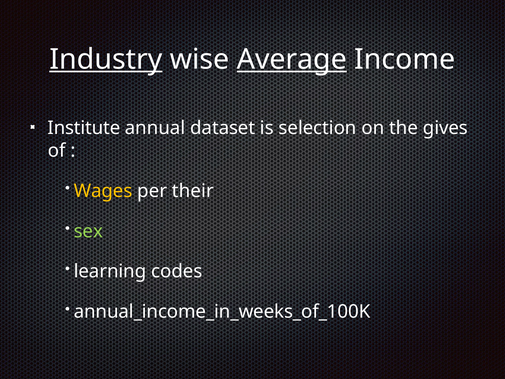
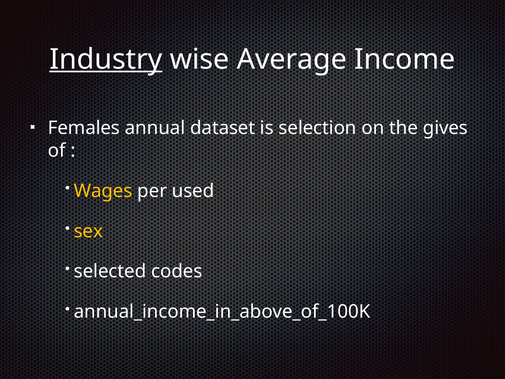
Average underline: present -> none (292, 59)
Institute: Institute -> Females (84, 128)
their: their -> used (193, 191)
sex colour: light green -> yellow (88, 231)
learning: learning -> selected (110, 271)
annual_income_in_weeks_of_100K: annual_income_in_weeks_of_100K -> annual_income_in_above_of_100K (222, 312)
